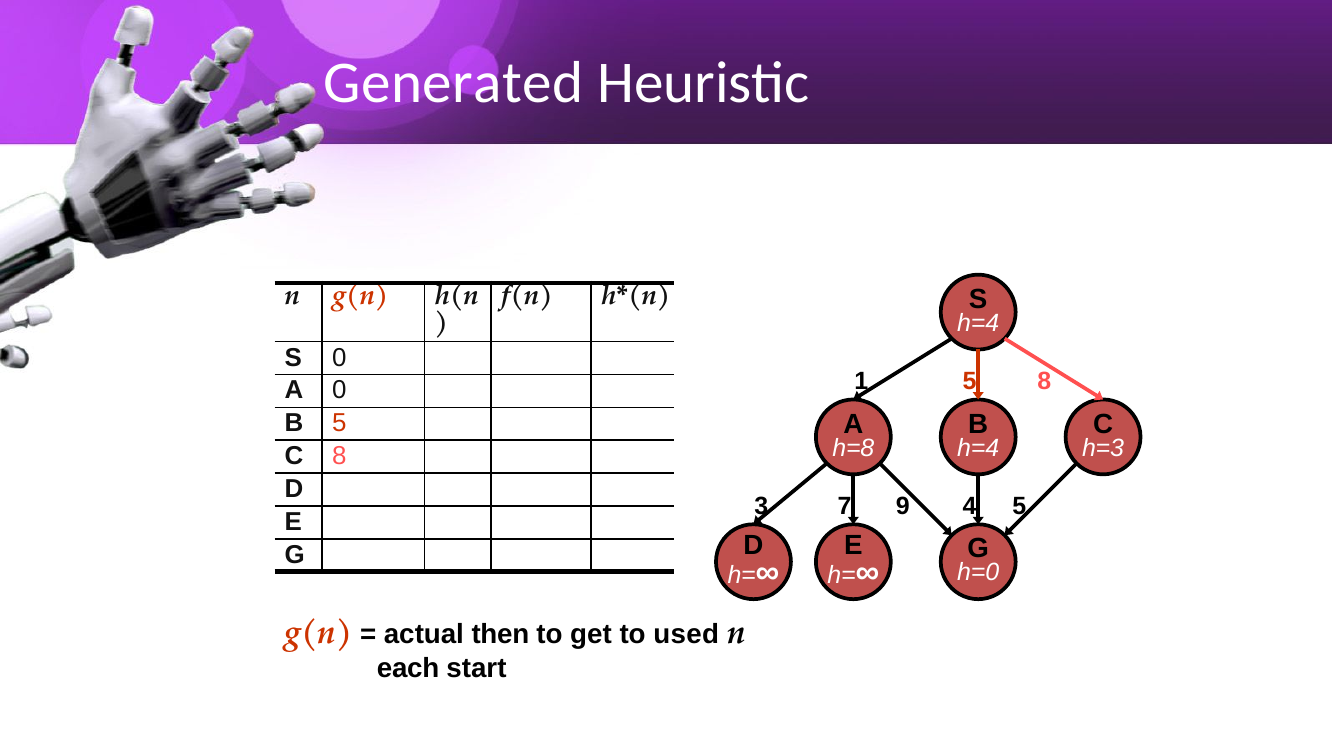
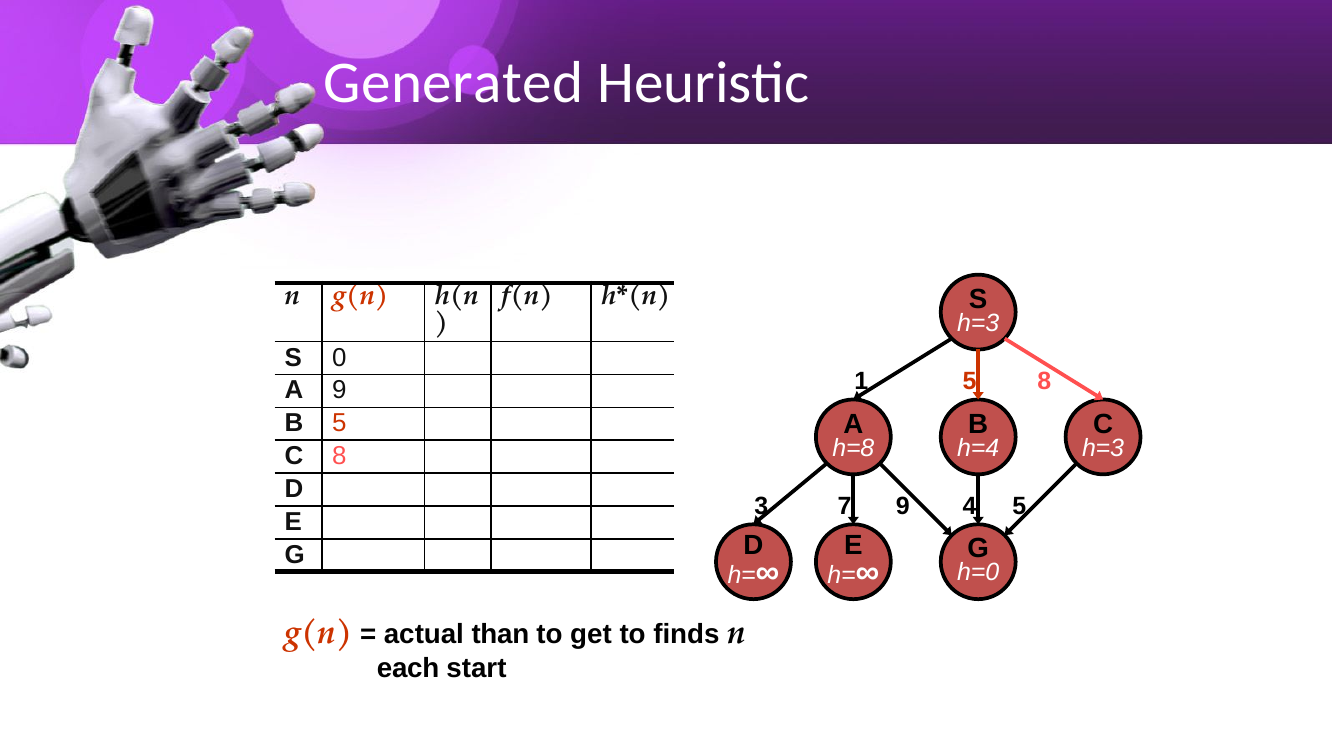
h=4: h=4 -> h=3 (978, 323)
A 0: 0 -> 9 (339, 391)
then: then -> than (500, 635)
used: used -> finds (686, 635)
